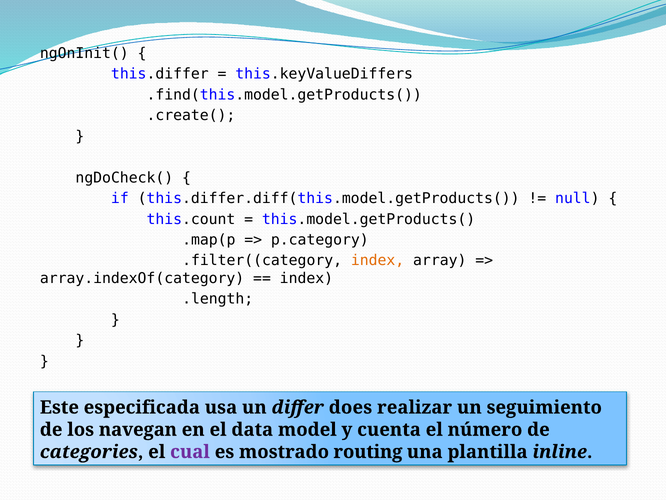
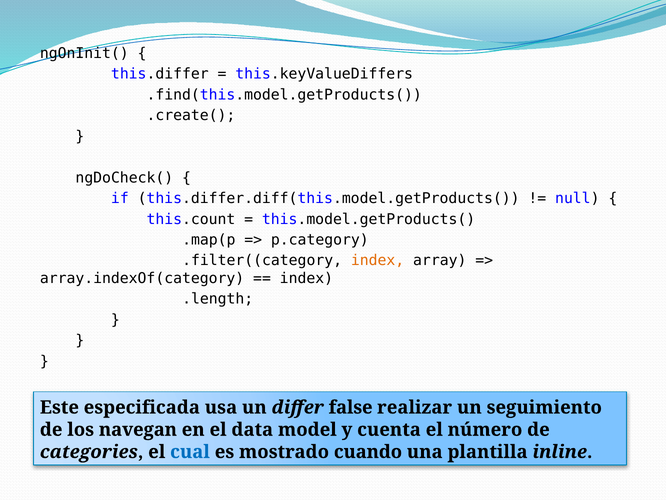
does: does -> false (351, 407)
cual colour: purple -> blue (190, 451)
routing: routing -> cuando (368, 451)
